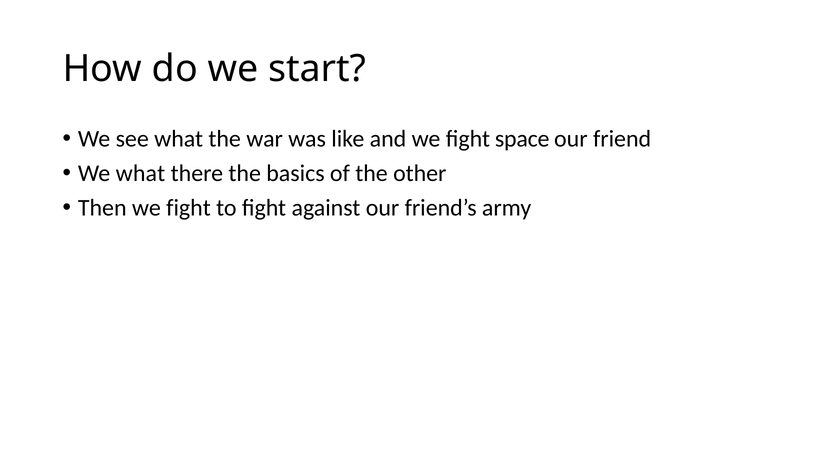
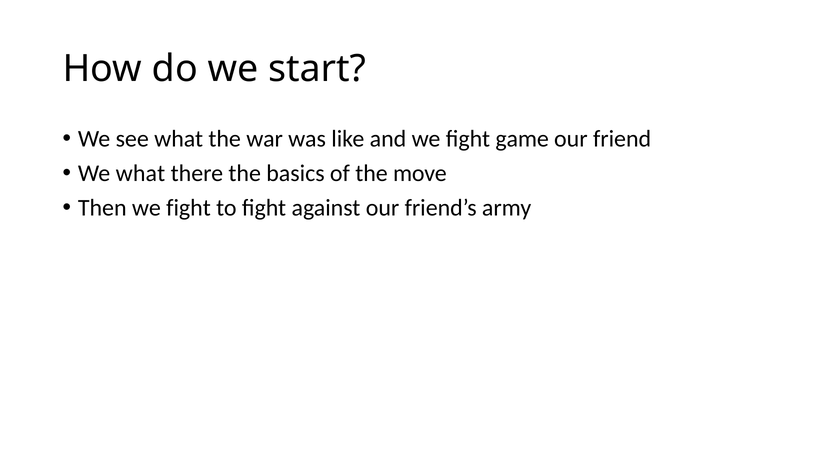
space: space -> game (522, 139)
other: other -> move (420, 173)
